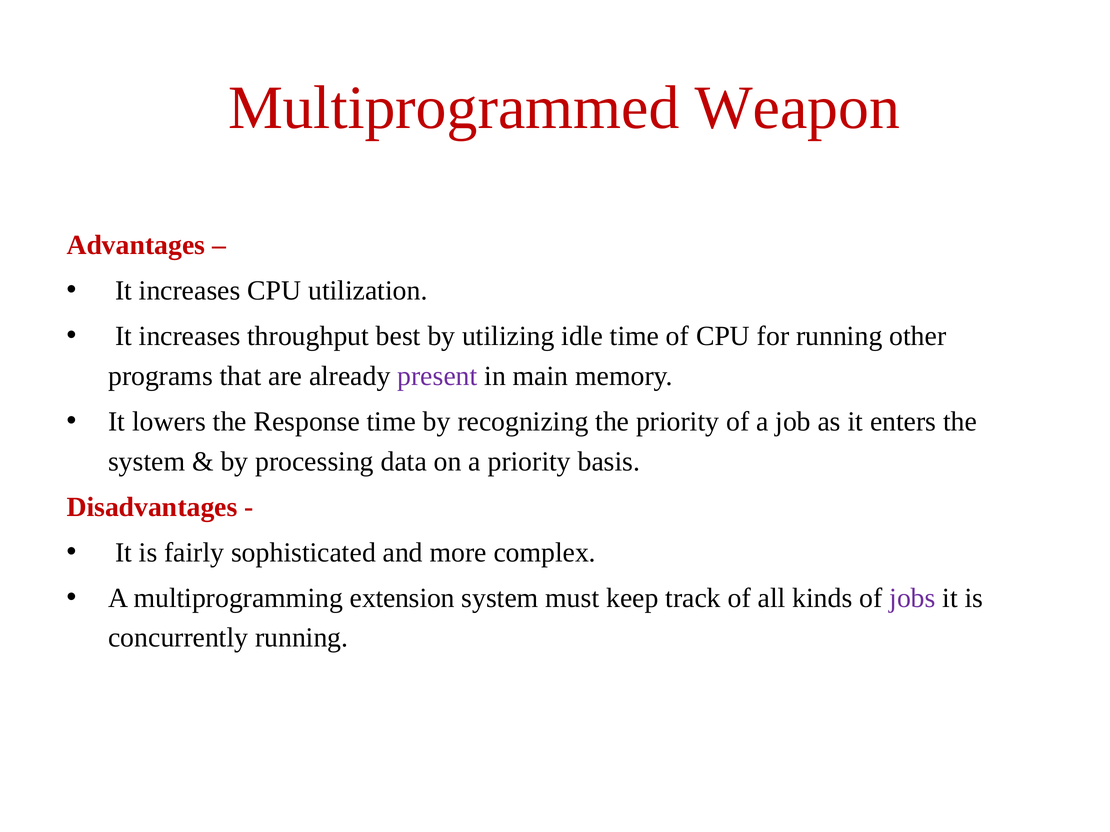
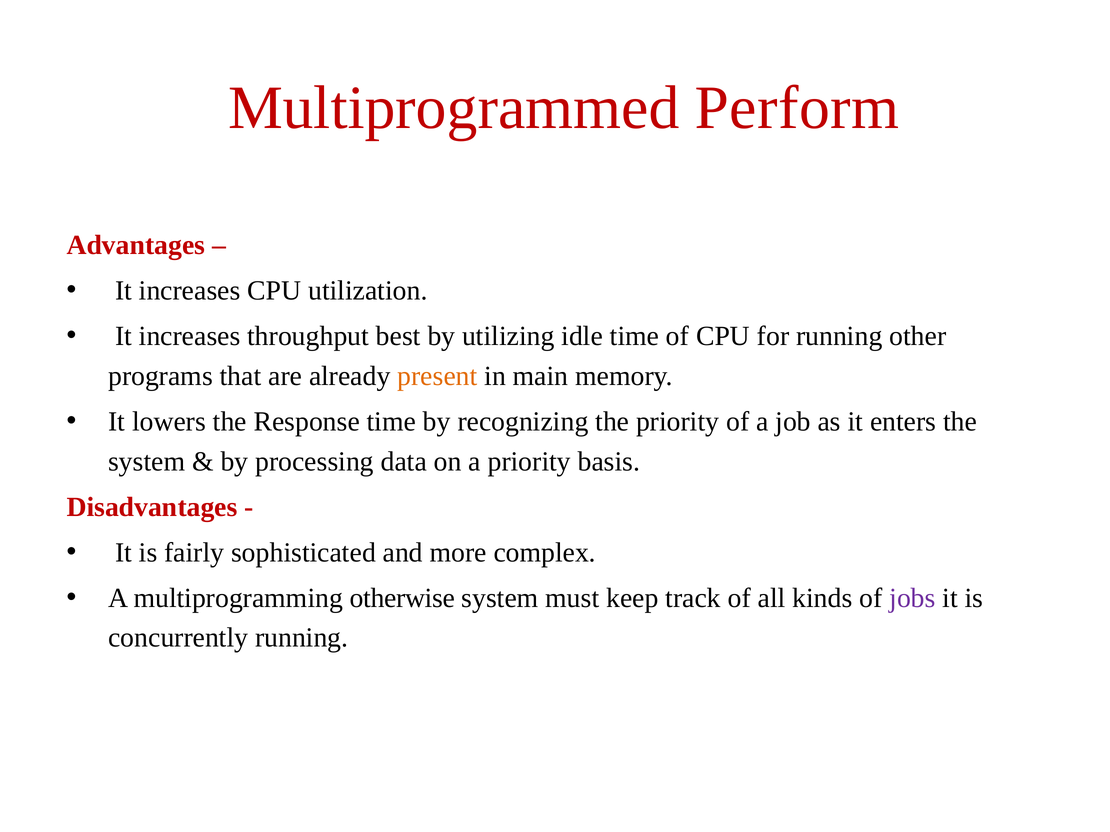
Weapon: Weapon -> Perform (797, 108)
present colour: purple -> orange (437, 376)
extension: extension -> otherwise (402, 598)
